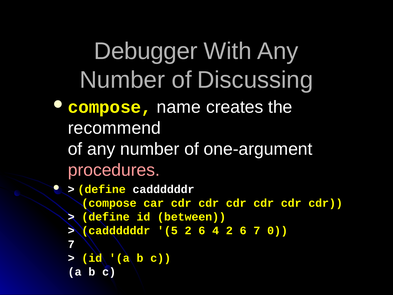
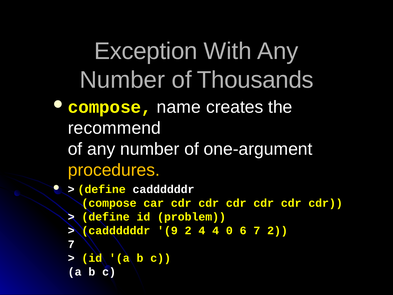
Debugger: Debugger -> Exception (146, 51)
Discussing: Discussing -> Thousands (255, 80)
procedures colour: pink -> yellow (114, 170)
between: between -> problem (192, 217)
5: 5 -> 9 (167, 230)
6: 6 -> 4 (202, 230)
4 2: 2 -> 0 (229, 230)
7 0: 0 -> 2 (277, 230)
